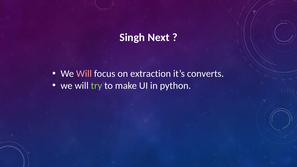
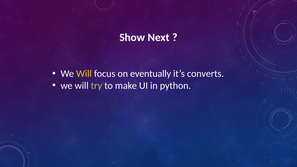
Singh: Singh -> Show (132, 37)
Will colour: pink -> yellow (84, 74)
extraction: extraction -> eventually (151, 74)
